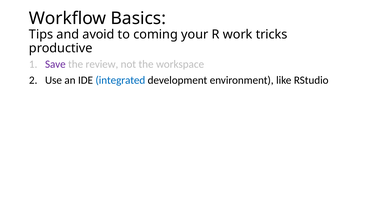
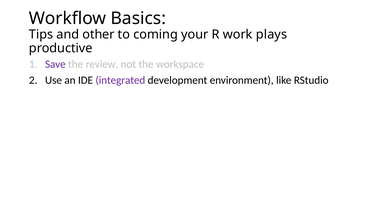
avoid: avoid -> other (98, 35)
tricks: tricks -> plays (272, 35)
integrated colour: blue -> purple (120, 80)
